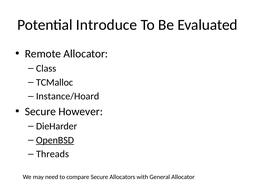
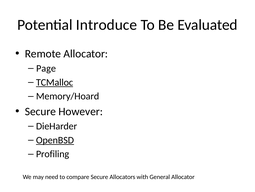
Class: Class -> Page (46, 68)
TCMalloc underline: none -> present (55, 82)
Instance/Hoard: Instance/Hoard -> Memory/Hoard (68, 96)
Threads: Threads -> Profiling (53, 153)
